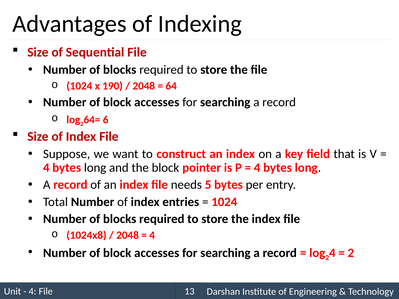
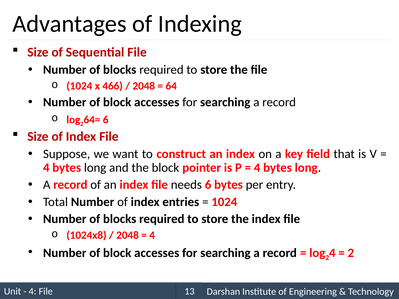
190: 190 -> 466 (113, 86)
needs 5: 5 -> 6 (208, 185)
